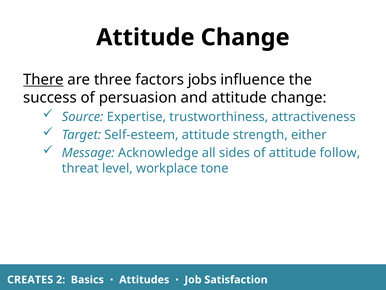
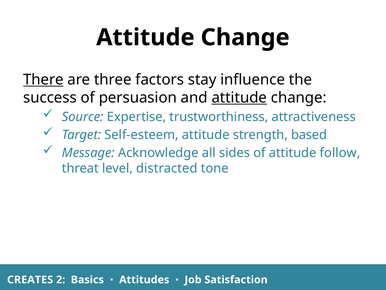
jobs: jobs -> stay (202, 80)
attitude underline: none -> present (239, 97)
either: either -> based (309, 135)
workplace: workplace -> distracted (167, 168)
